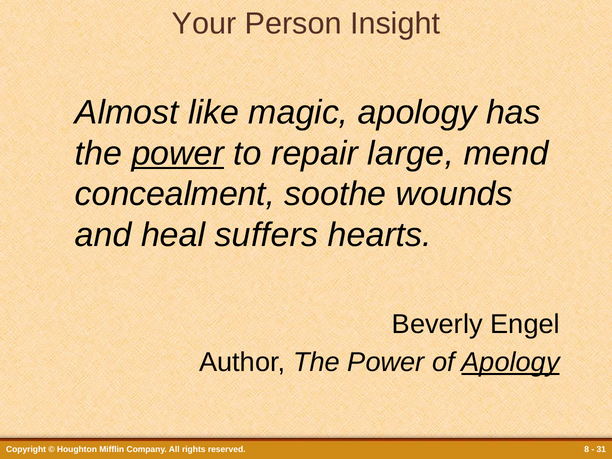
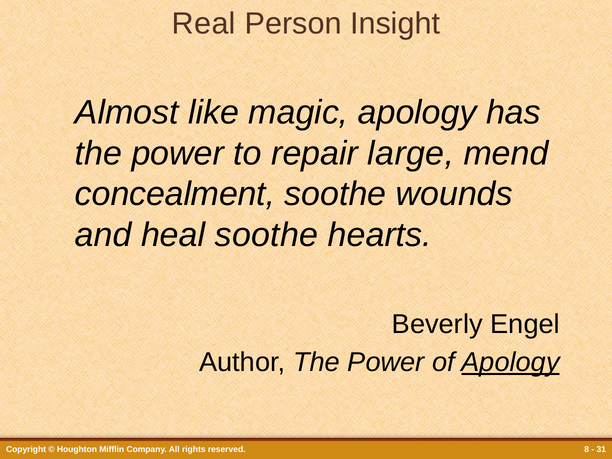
Your: Your -> Real (204, 24)
power underline: present -> none (178, 153)
heal suffers: suffers -> soothe (266, 235)
